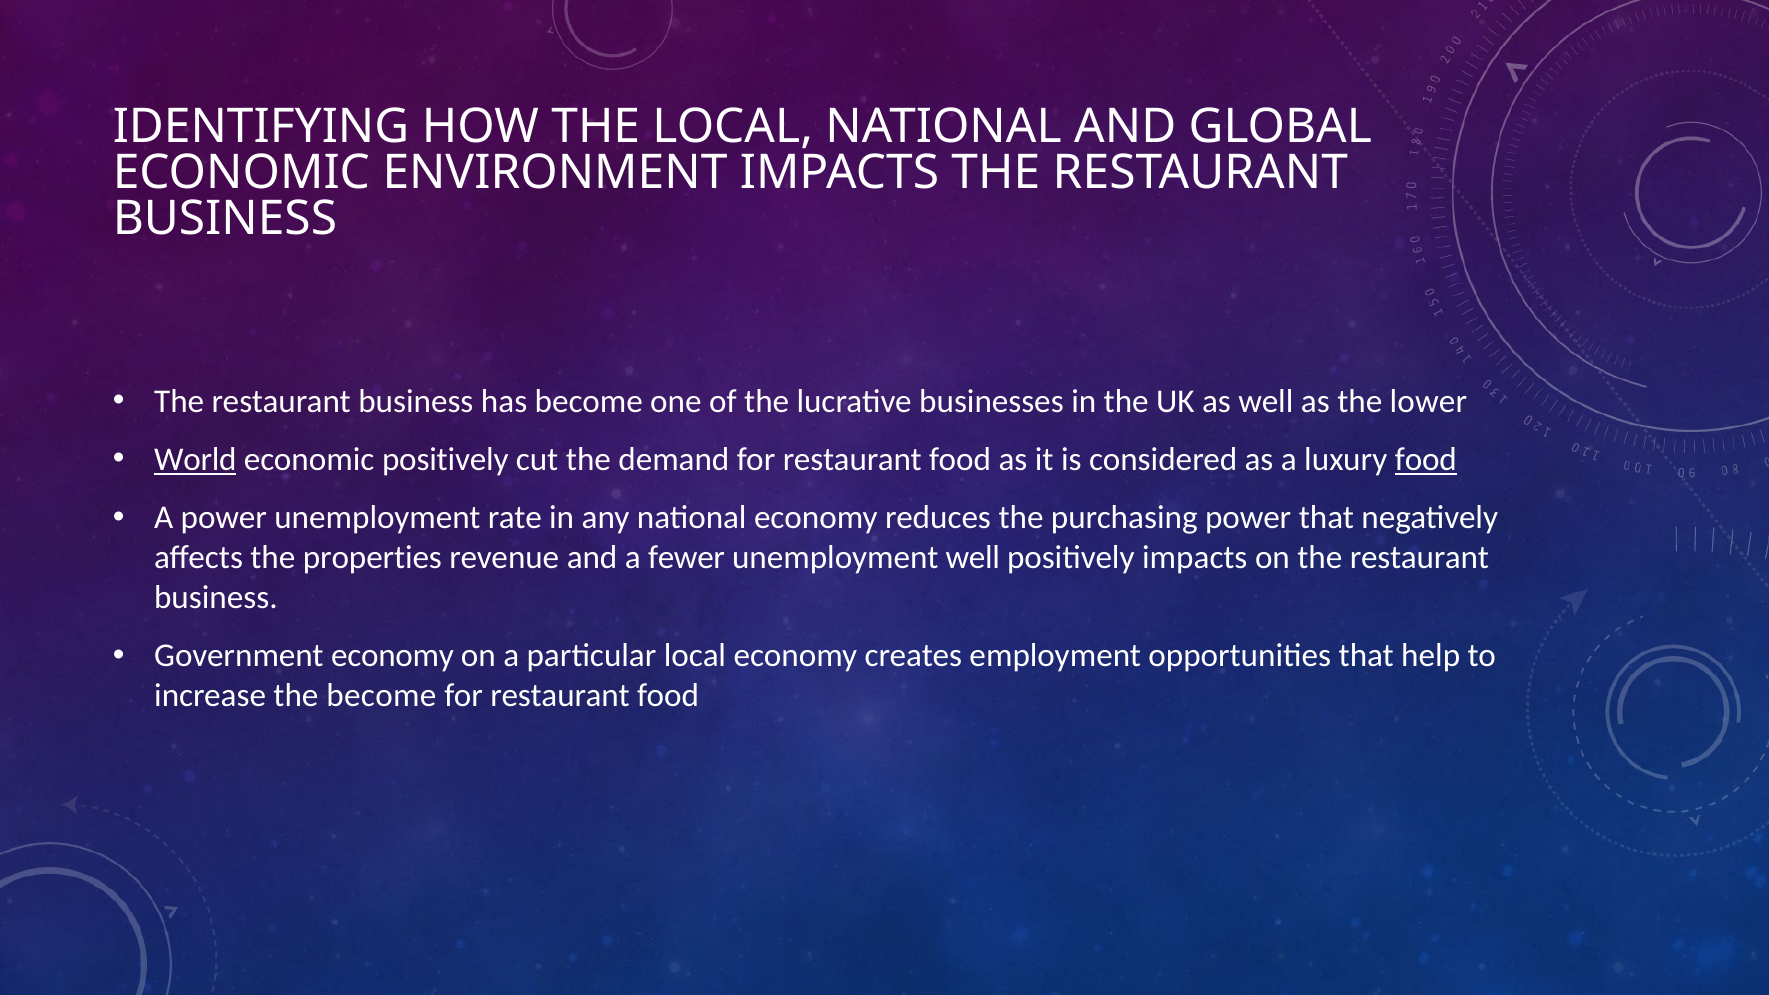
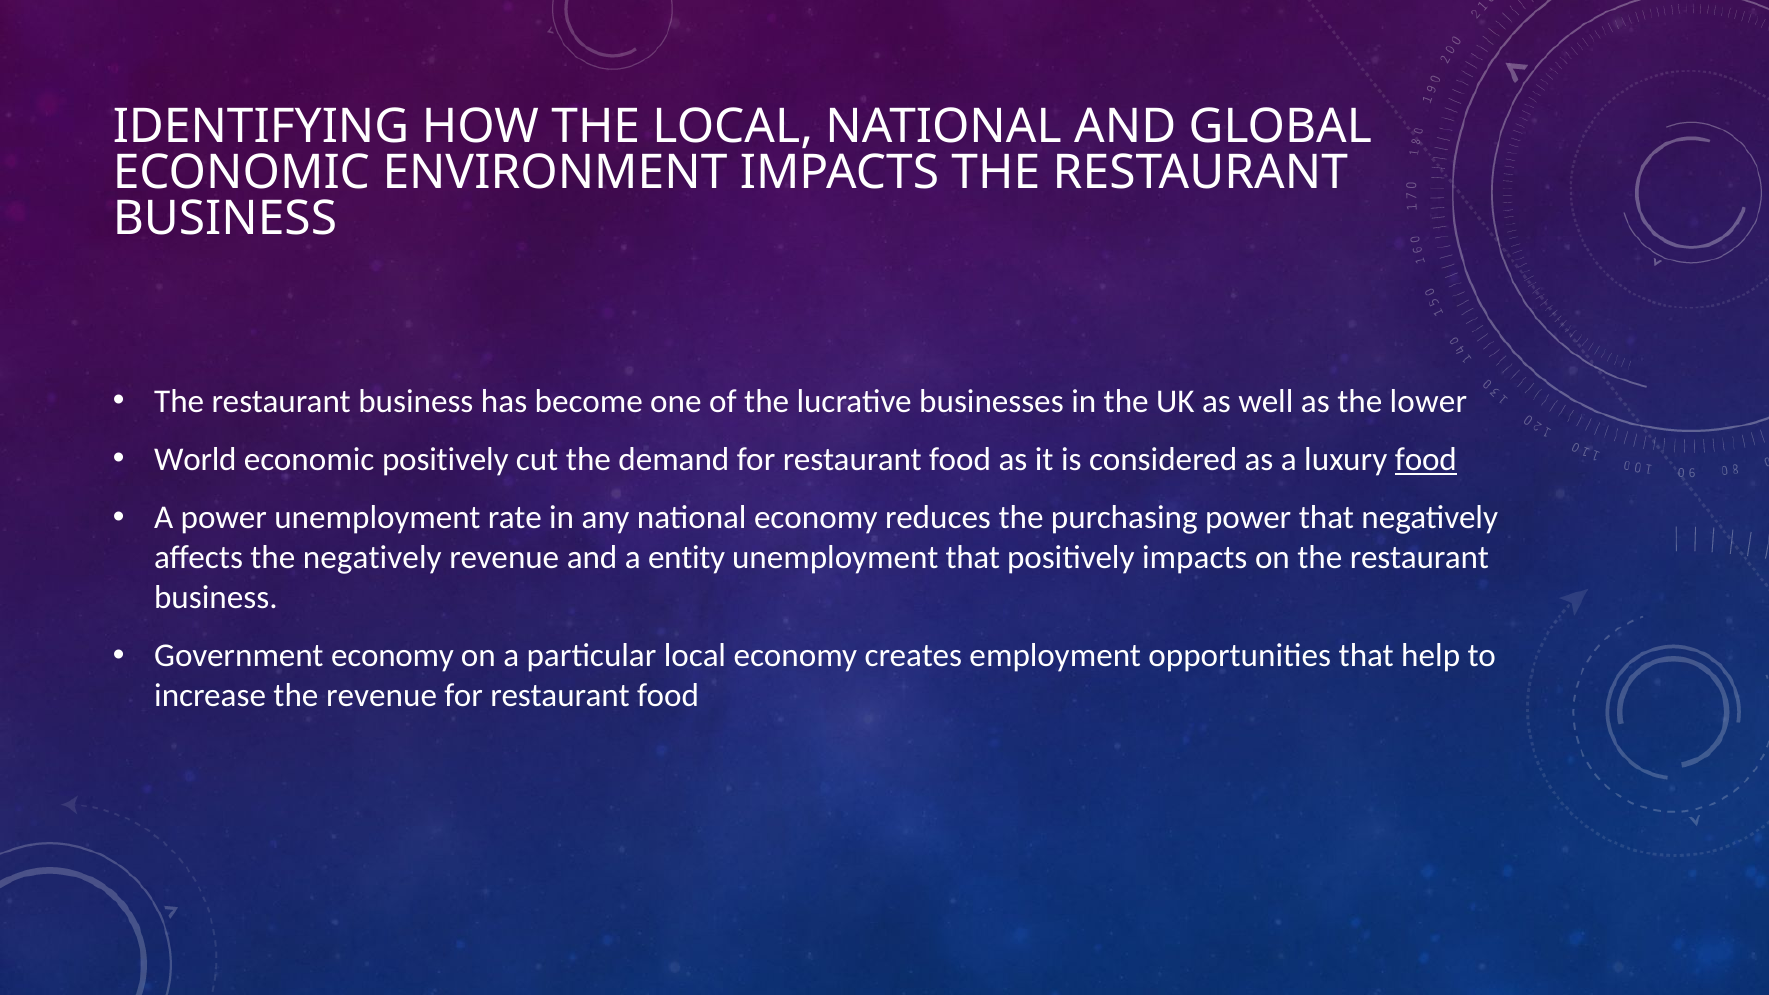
World underline: present -> none (195, 460)
the properties: properties -> negatively (372, 558)
fewer: fewer -> entity (687, 558)
unemployment well: well -> that (973, 558)
the become: become -> revenue (382, 696)
